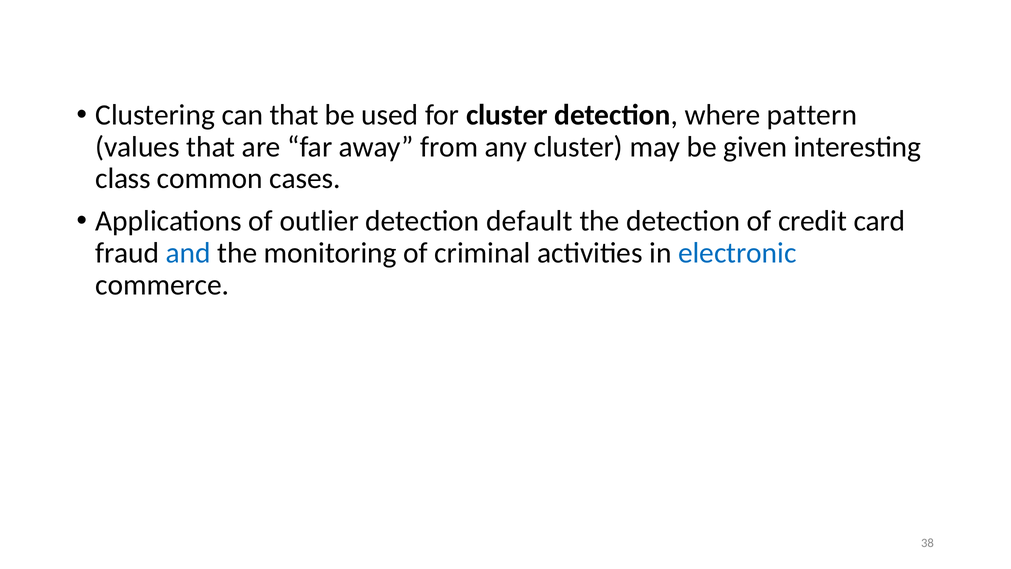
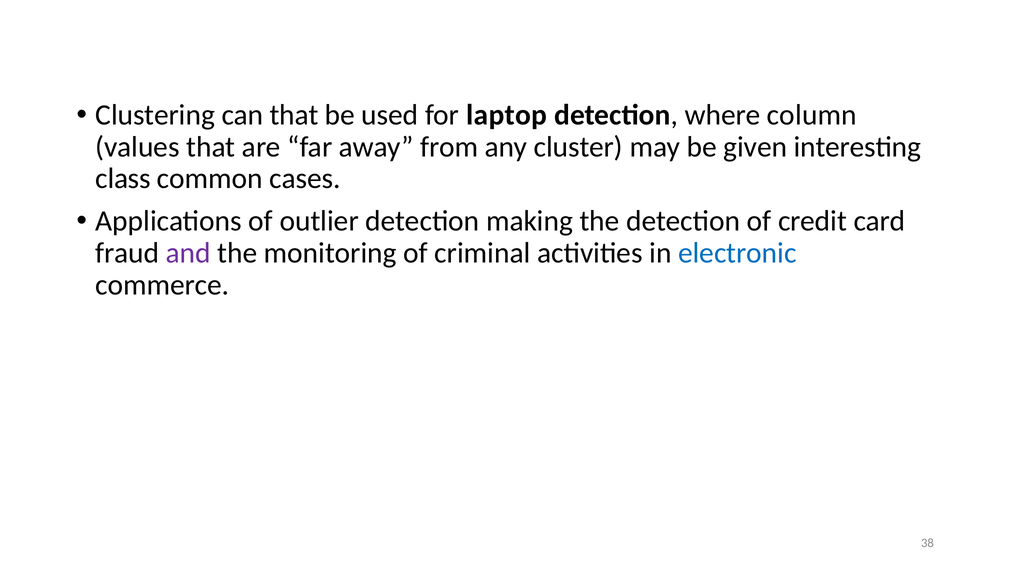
for cluster: cluster -> laptop (507, 115)
pattern: pattern -> column (812, 115)
default: default -> making (530, 221)
and colour: blue -> purple (188, 253)
